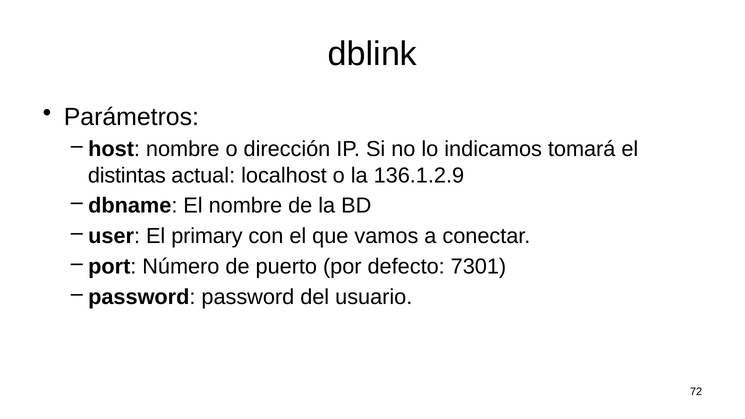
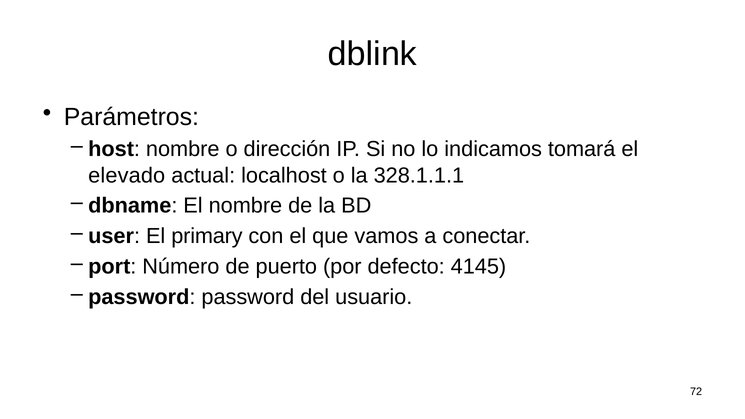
distintas: distintas -> elevado (127, 175)
136.1.2.9: 136.1.2.9 -> 328.1.1.1 (419, 175)
7301: 7301 -> 4145 (478, 267)
